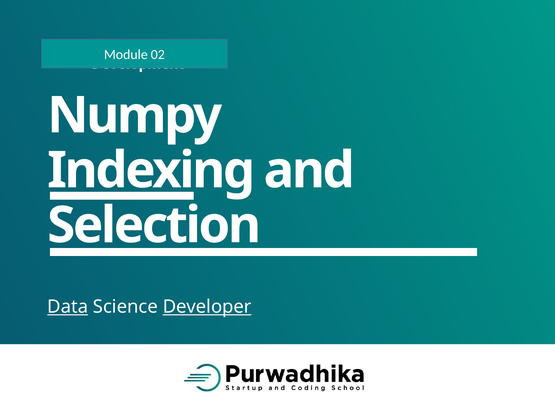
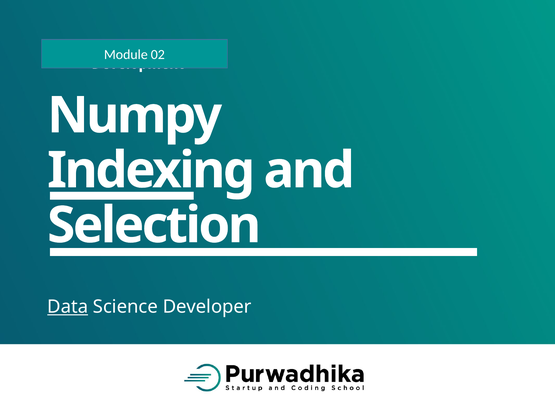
Developer underline: present -> none (207, 307)
